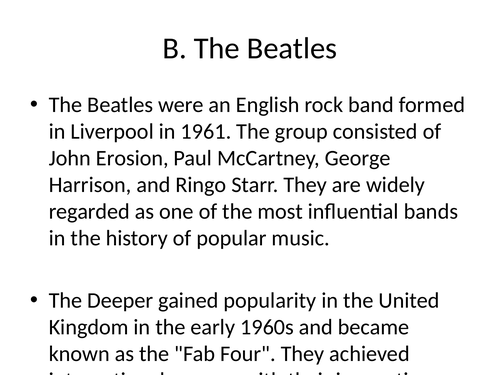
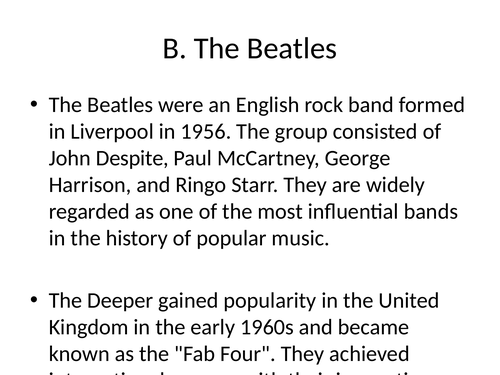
1961: 1961 -> 1956 (206, 132)
Erosion: Erosion -> Despite (132, 158)
